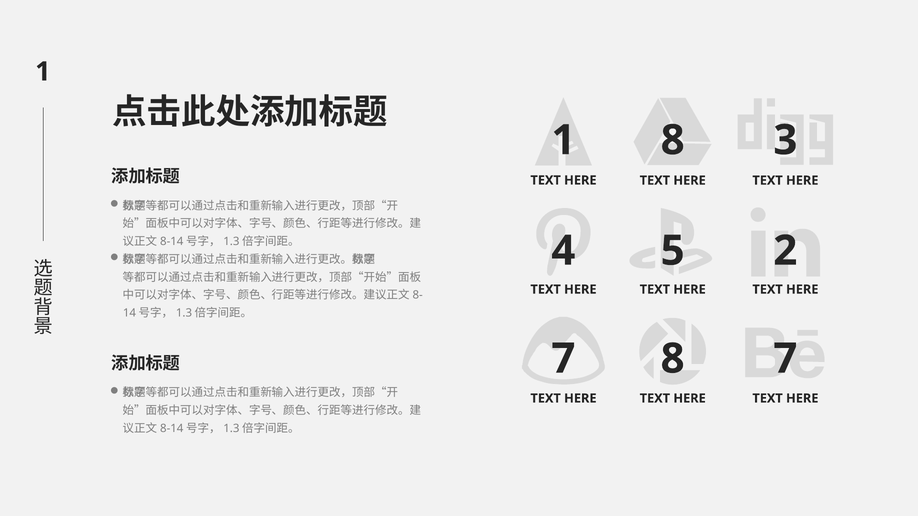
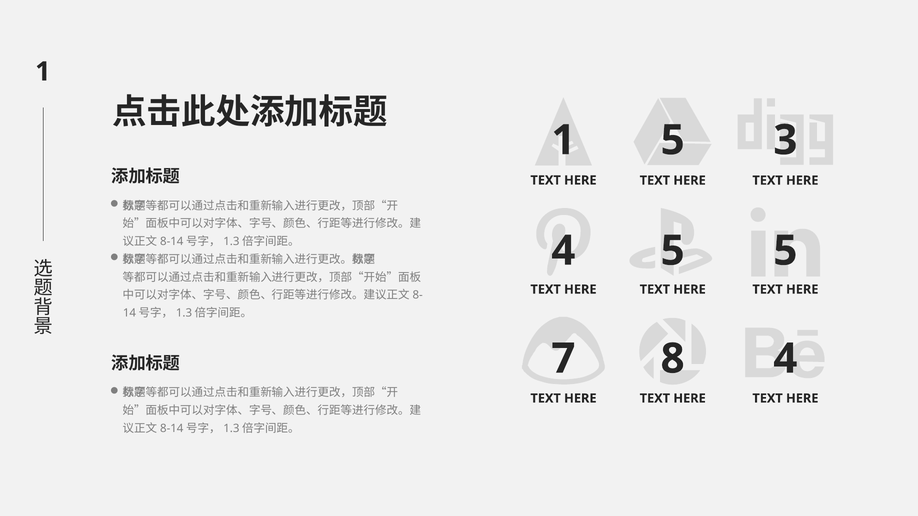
1 8: 8 -> 5 (673, 140)
5 2: 2 -> 5 (785, 251)
8 7: 7 -> 4 (785, 359)
